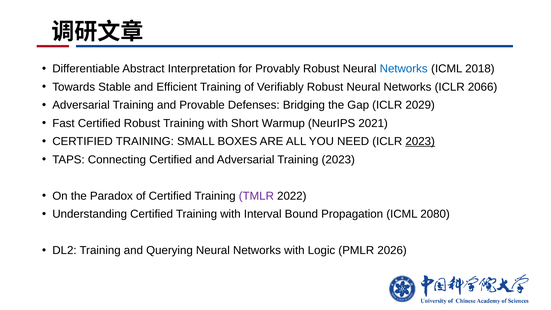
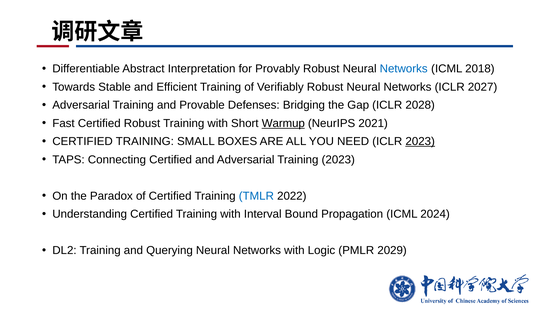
2066: 2066 -> 2027 (483, 87)
2029: 2029 -> 2028 (420, 105)
Warmup underline: none -> present (283, 123)
TMLR colour: purple -> blue (256, 196)
2080: 2080 -> 2024 (435, 214)
2026: 2026 -> 2029 (392, 250)
